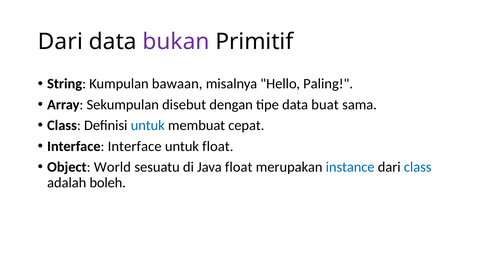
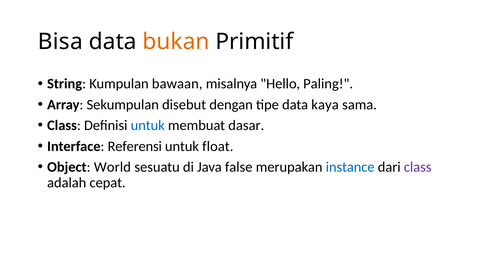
Dari: Dari -> Bisa (60, 42)
bukan colour: purple -> orange (176, 42)
buat: buat -> kaya (325, 105)
cepat: cepat -> dasar (246, 125)
Interface Interface: Interface -> Referensi (135, 146)
Java float: float -> false (239, 167)
class colour: blue -> purple (418, 167)
boleh: boleh -> cepat (108, 183)
